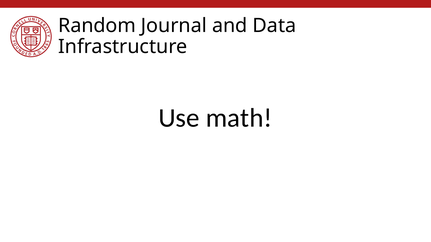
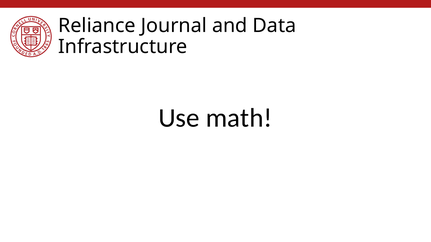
Random: Random -> Reliance (97, 26)
